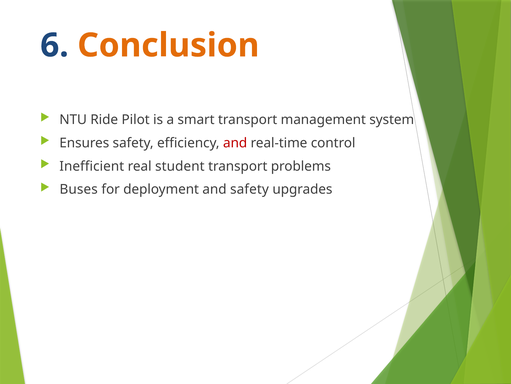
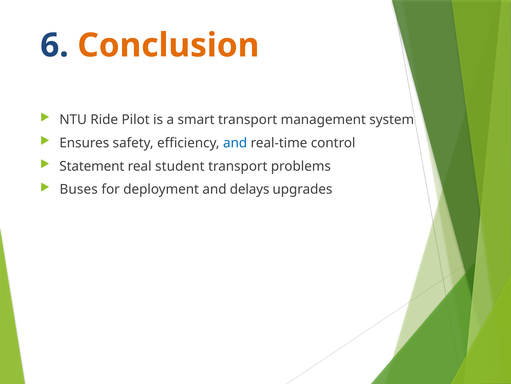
and colour: red -> blue (235, 143)
Inefficient: Inefficient -> Statement (92, 166)
and safety: safety -> delays (250, 189)
